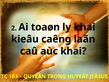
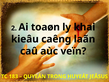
aùc khai: khai -> veïn (73, 51)
